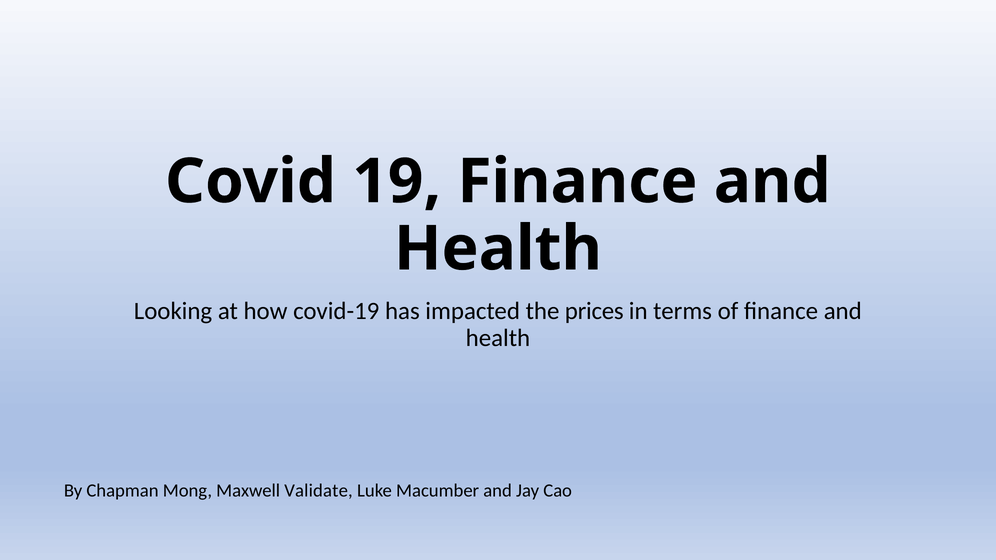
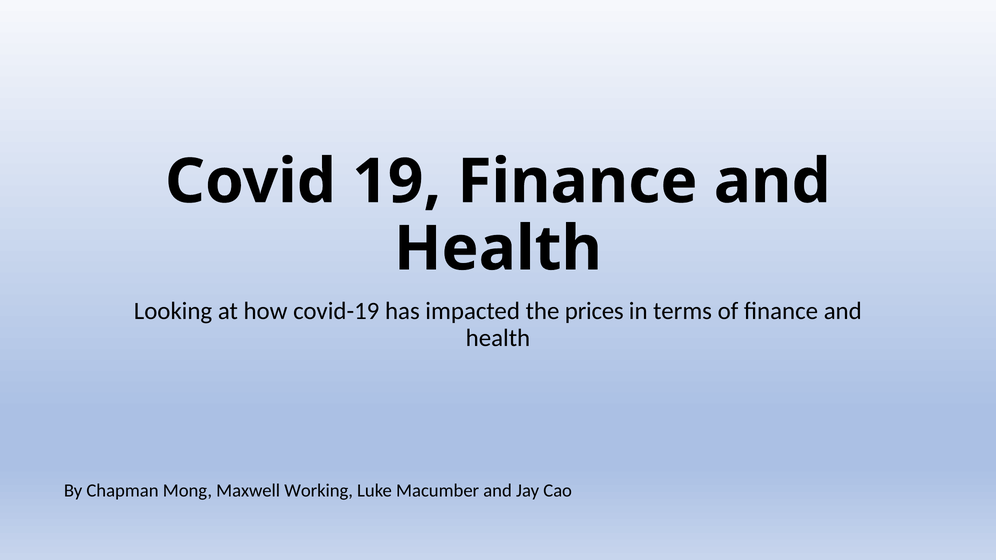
Validate: Validate -> Working (319, 491)
